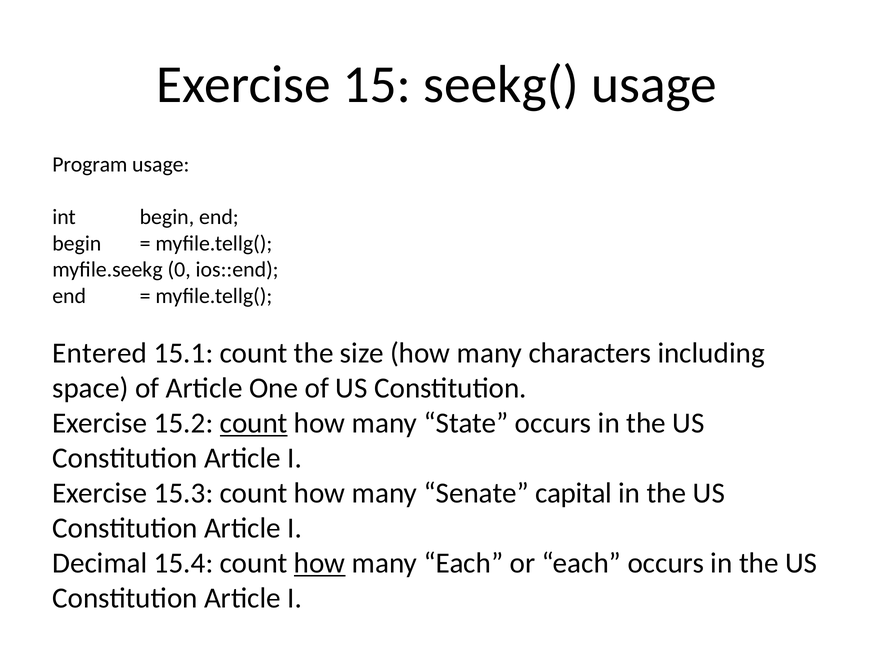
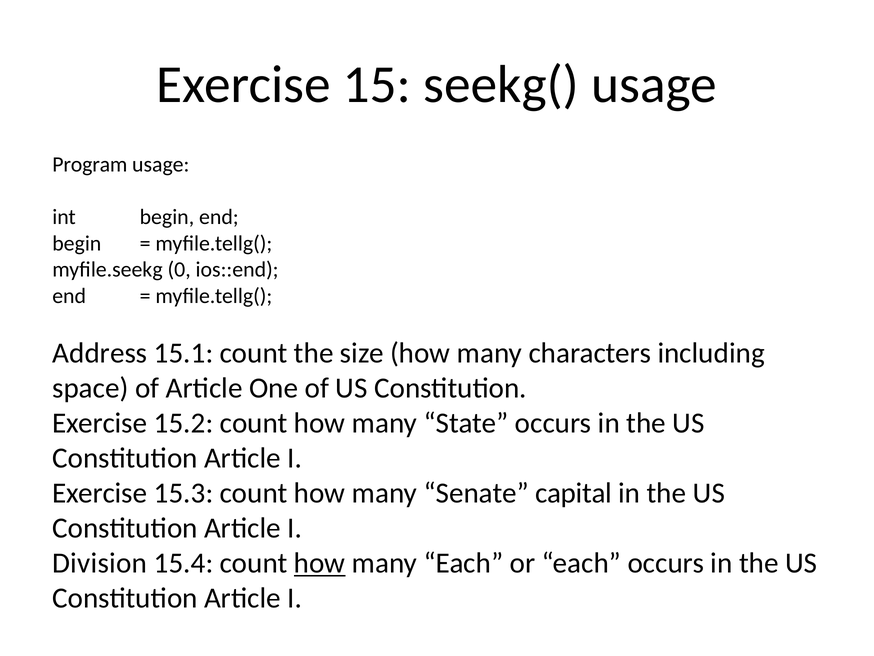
Entered: Entered -> Address (100, 353)
count underline: present -> none (254, 423)
Decimal: Decimal -> Division (100, 563)
